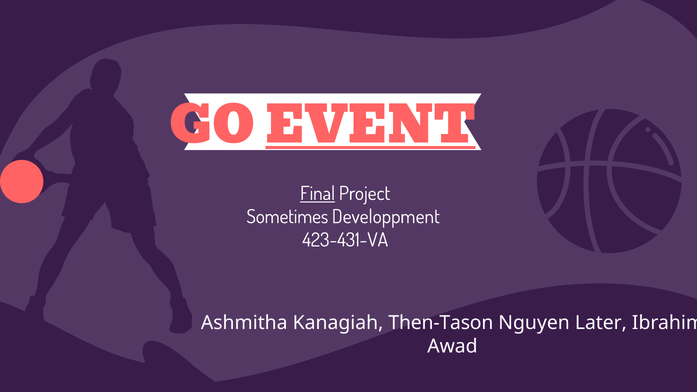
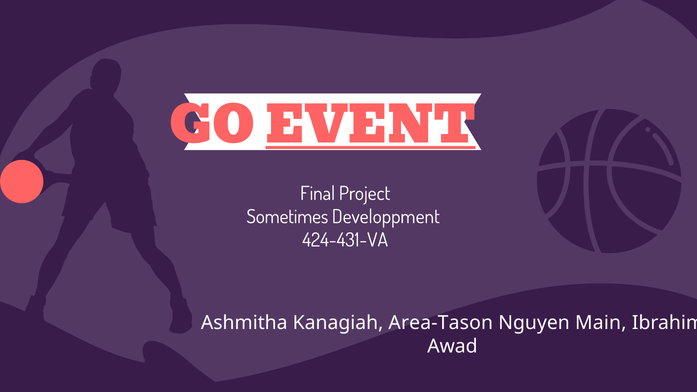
Final underline: present -> none (318, 194)
423-431-VA: 423-431-VA -> 424-431-VA (345, 240)
Then-Tason: Then-Tason -> Area-Tason (441, 323)
Later: Later -> Main (601, 323)
